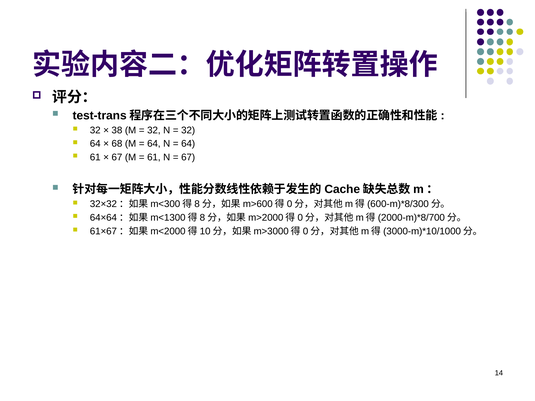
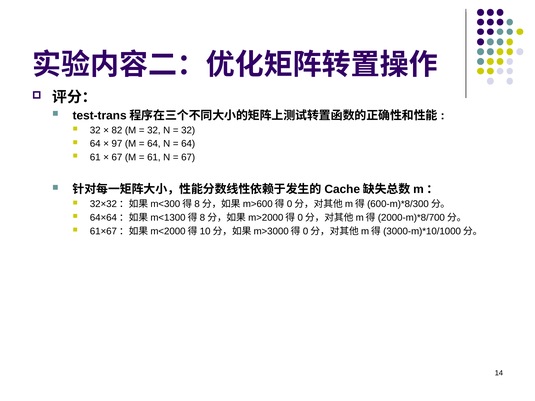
38: 38 -> 82 (117, 130)
68: 68 -> 97 (117, 144)
